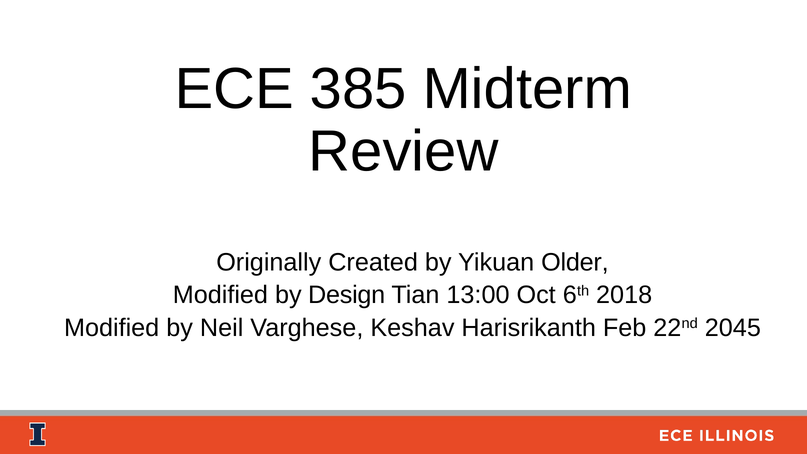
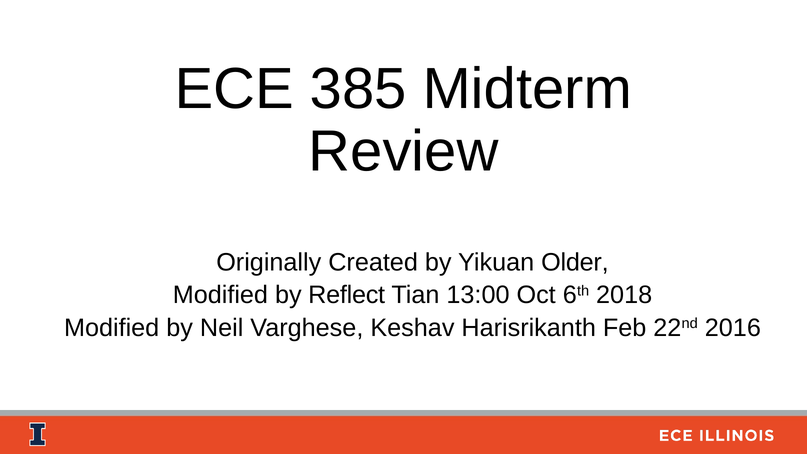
Design: Design -> Reflect (347, 295)
2045: 2045 -> 2016 (733, 328)
